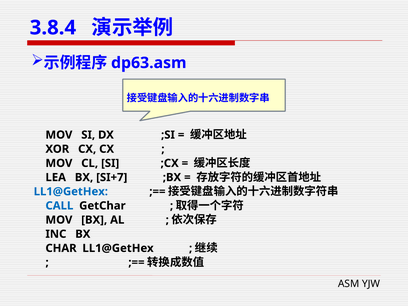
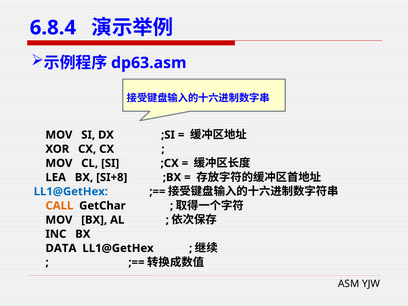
3.8.4: 3.8.4 -> 6.8.4 (53, 28)
SI+7: SI+7 -> SI+8 (112, 177)
CALL colour: blue -> orange (59, 206)
CHAR: CHAR -> DATA (61, 248)
